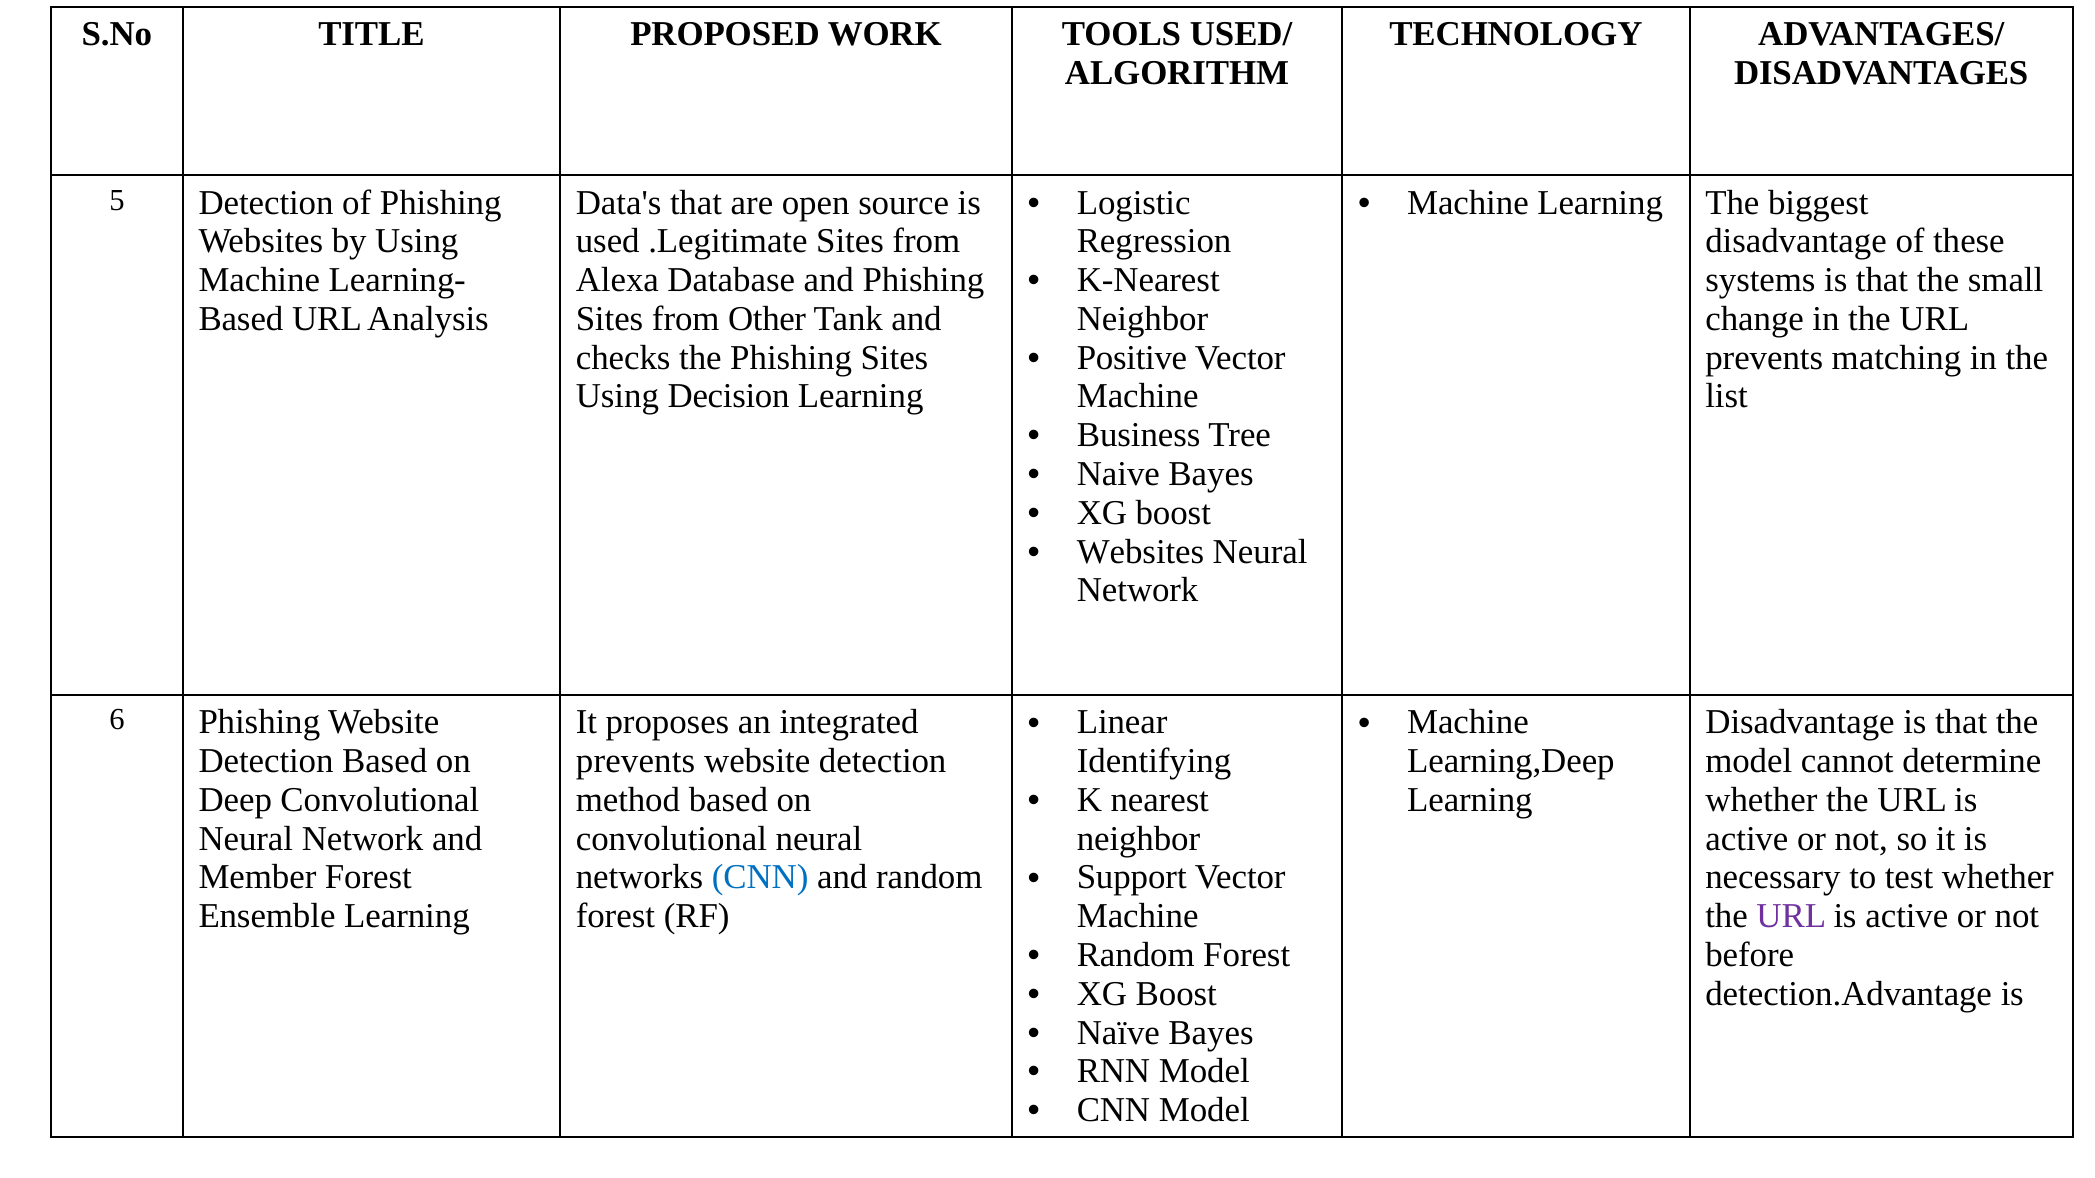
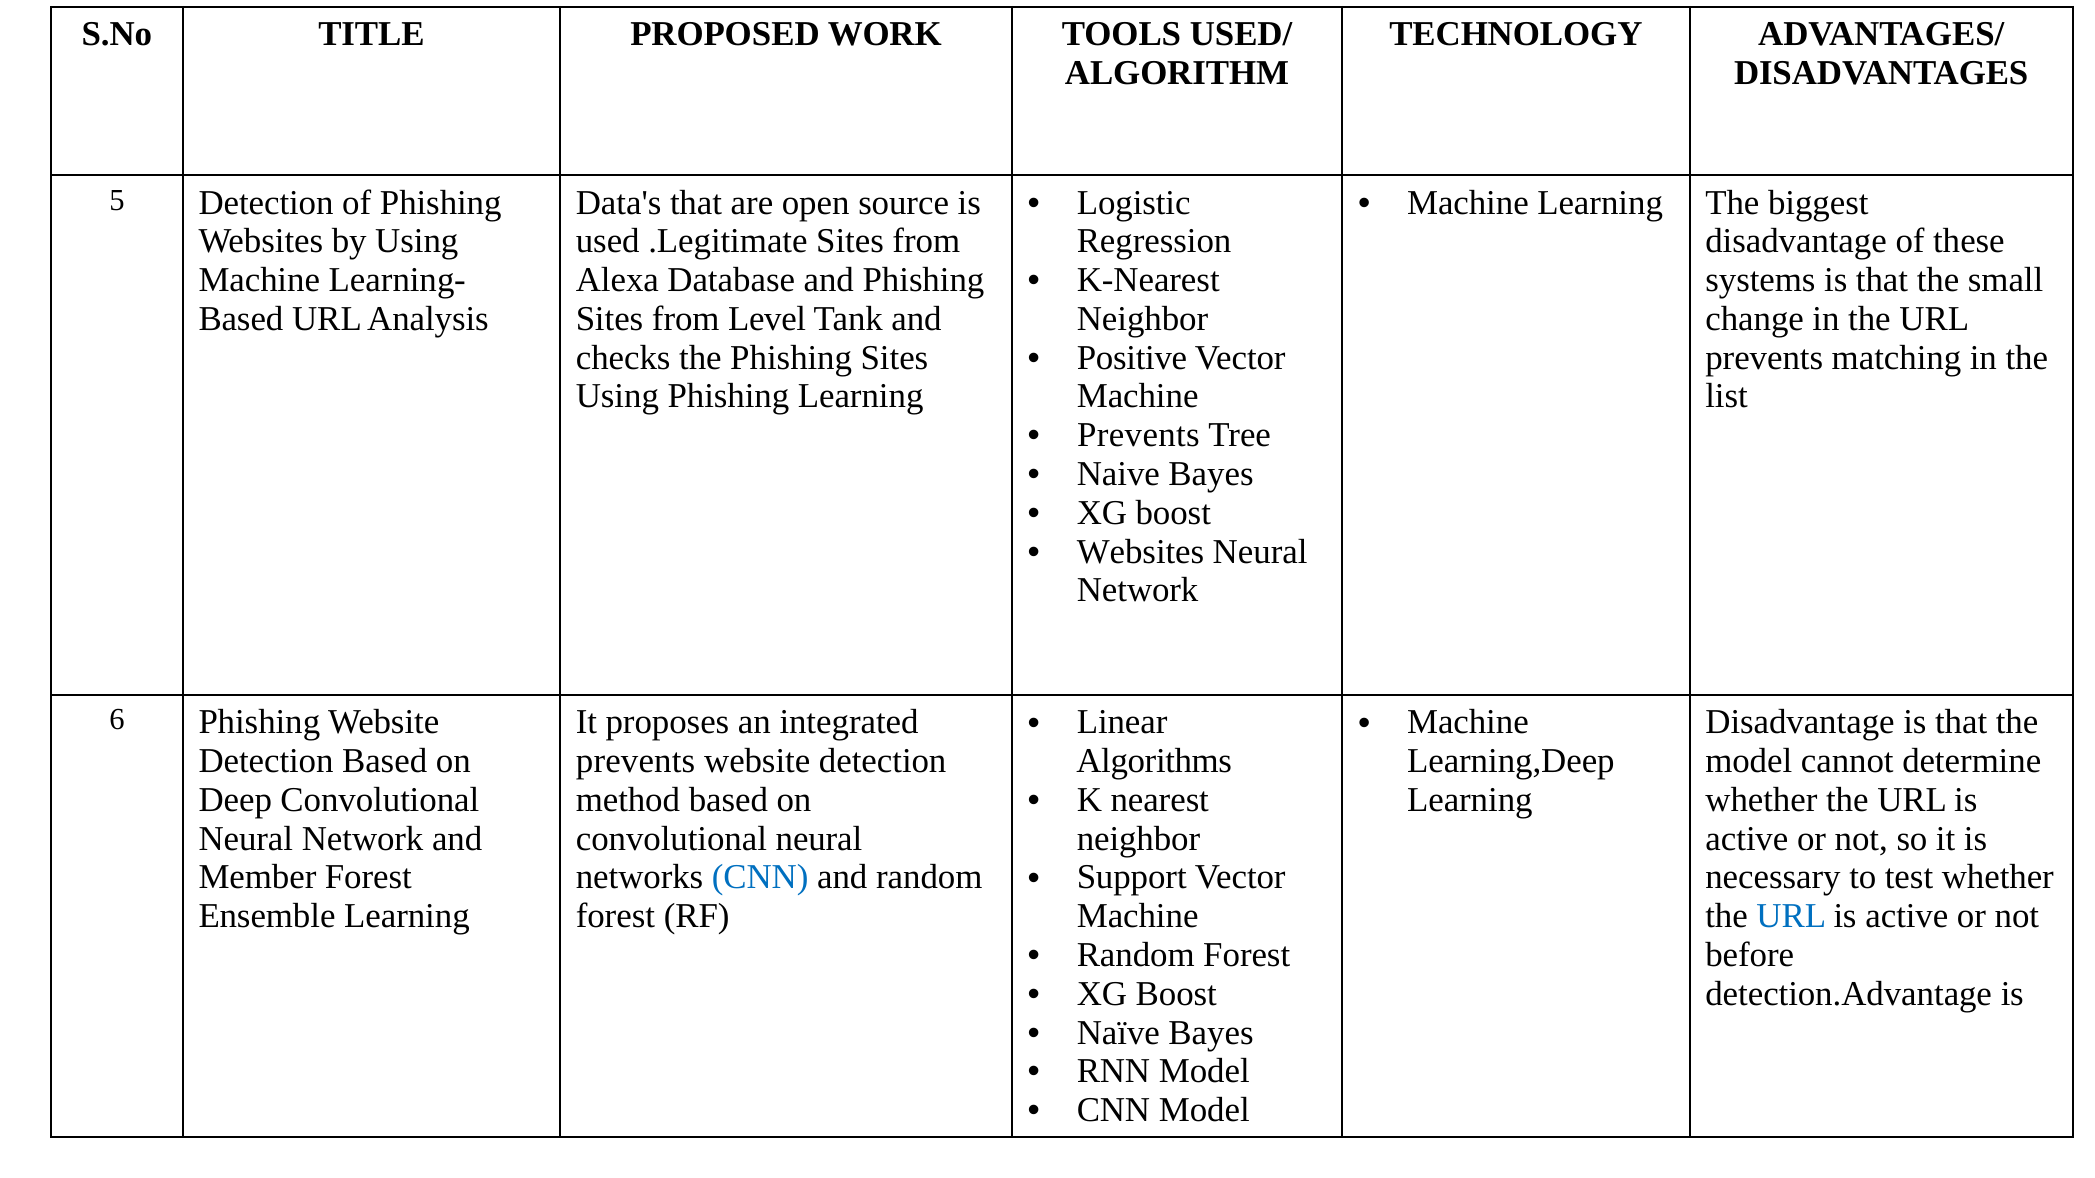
Other: Other -> Level (767, 319)
Using Decision: Decision -> Phishing (728, 397)
Business: Business -> Prevents (1138, 435)
Identifying: Identifying -> Algorithms (1154, 761)
URL colour: purple -> blue (1791, 917)
